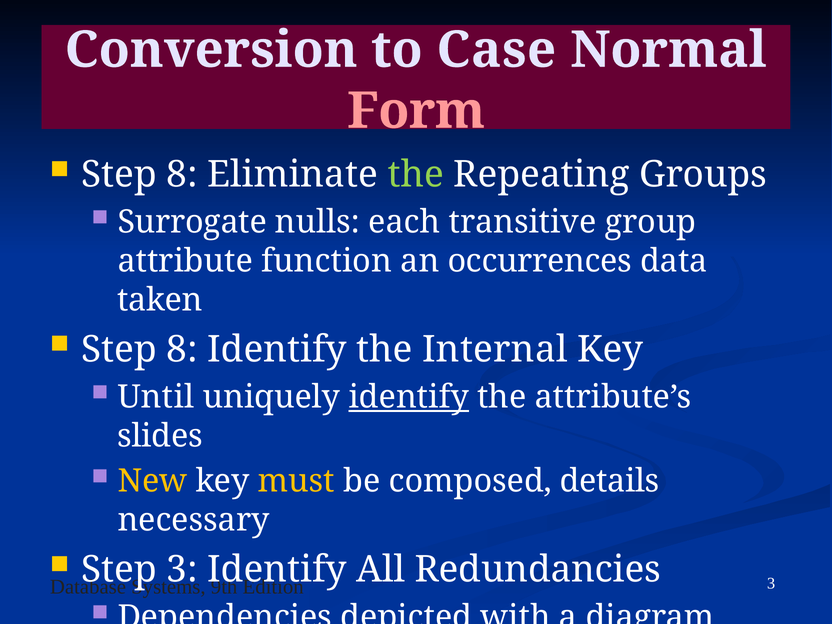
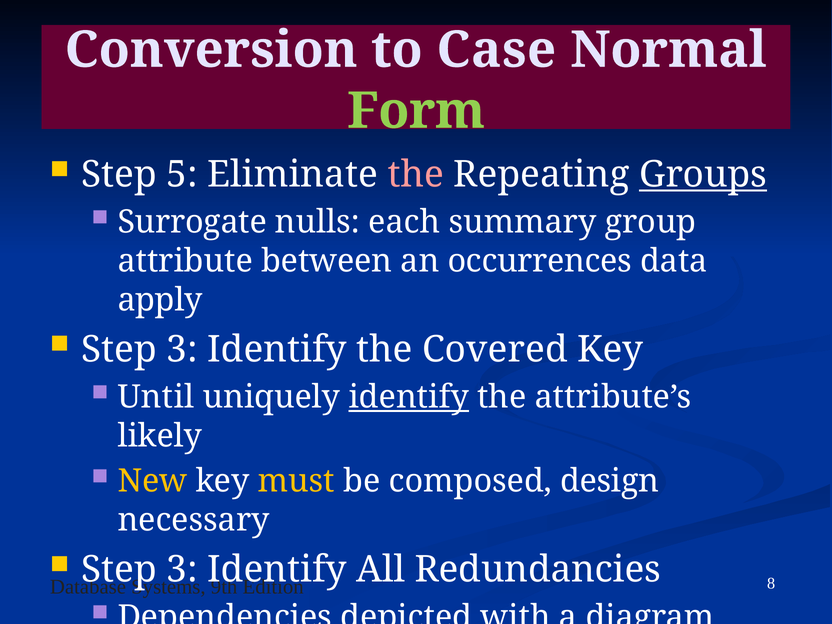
Form colour: pink -> light green (416, 111)
8: 8 -> 5 (182, 175)
the colour: light green -> pink (416, 175)
Groups underline: none -> present (703, 175)
transitive: transitive -> summary (523, 222)
function: function -> between (327, 261)
taken: taken -> apply (160, 300)
8: 8 -> 3 (182, 349)
Internal: Internal -> Covered (495, 349)
slides: slides -> likely (160, 436)
details: details -> design (610, 481)
3: 3 -> 8 (771, 583)
